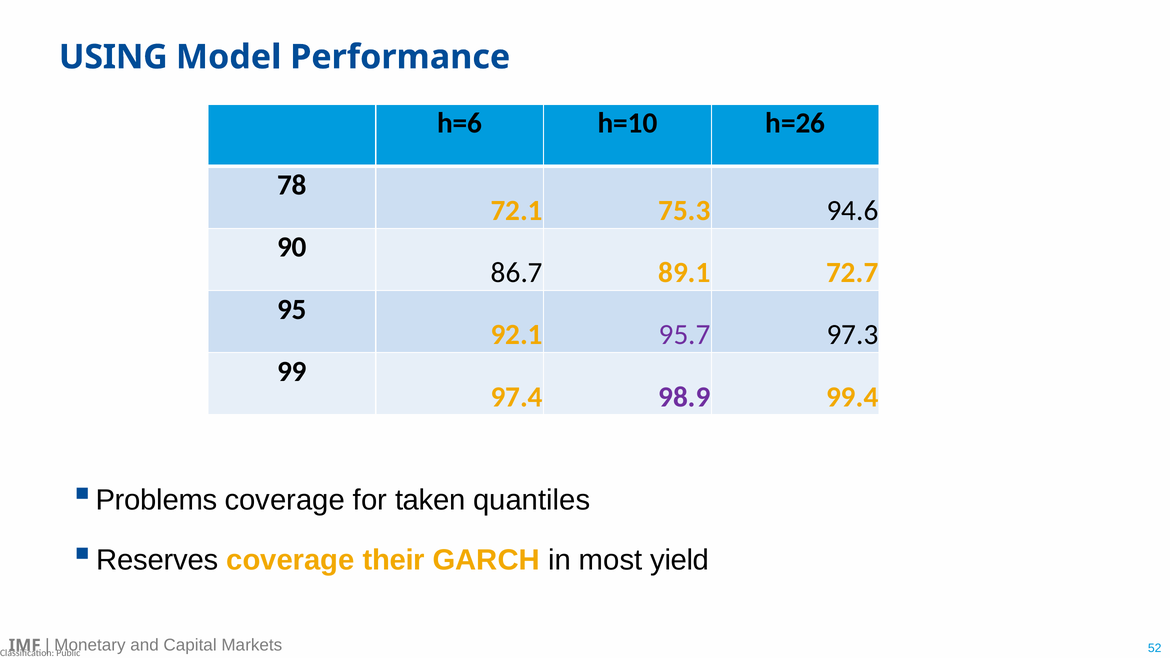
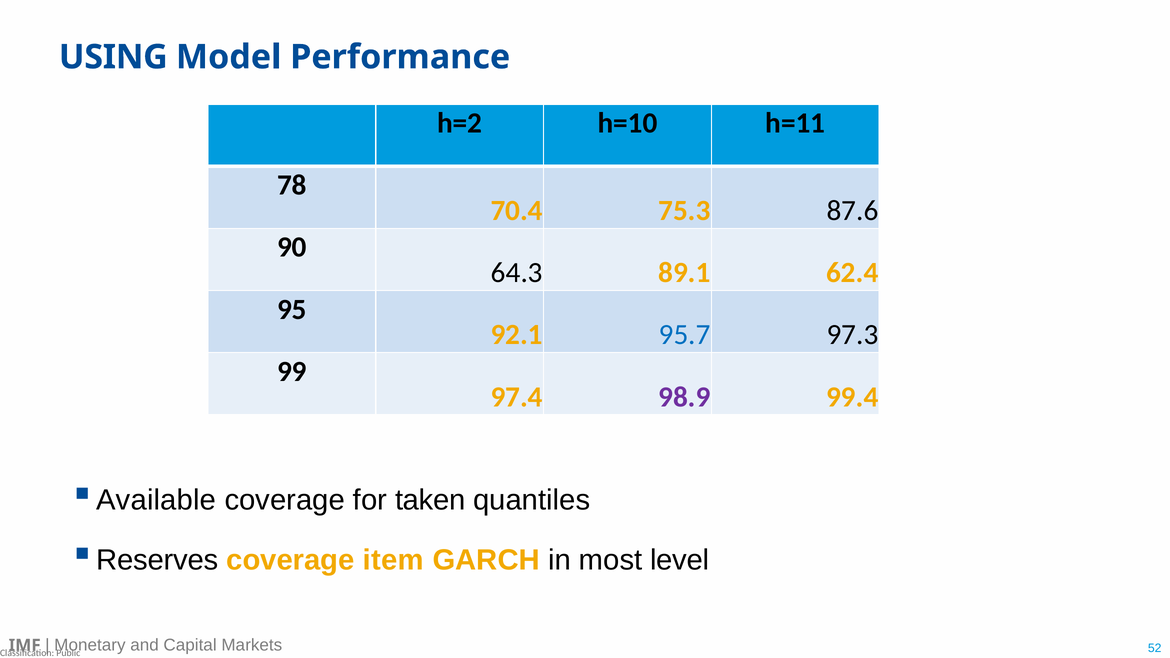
h=6: h=6 -> h=2 (460, 123)
h=26: h=26 -> h=11 (795, 123)
72.1: 72.1 -> 70.4 (517, 211)
94.6: 94.6 -> 87.6 (852, 211)
86.7: 86.7 -> 64.3 (517, 273)
72.7: 72.7 -> 62.4 (852, 273)
95.7 colour: purple -> blue (685, 335)
Problems: Problems -> Available (156, 500)
their: their -> item (393, 560)
yield: yield -> level (680, 560)
